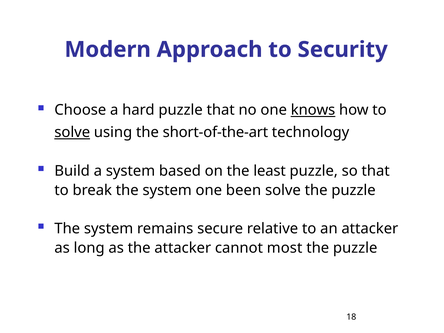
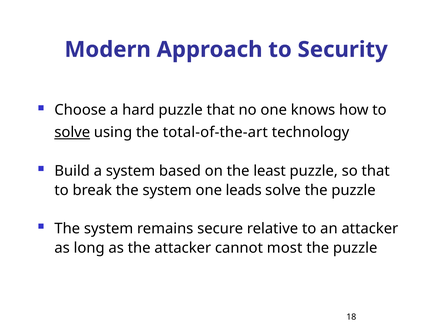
knows underline: present -> none (313, 110)
short-of-the-art: short-of-the-art -> total-of-the-art (215, 132)
been: been -> leads (244, 190)
